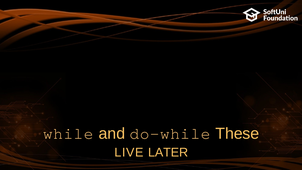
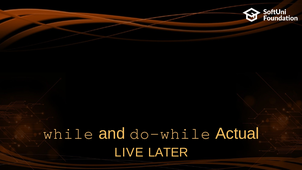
These: These -> Actual (237, 134)
